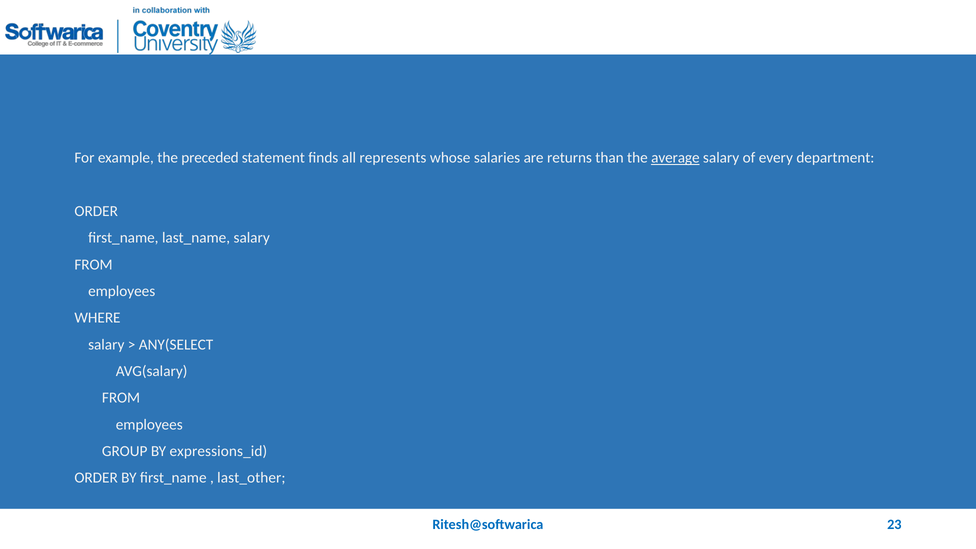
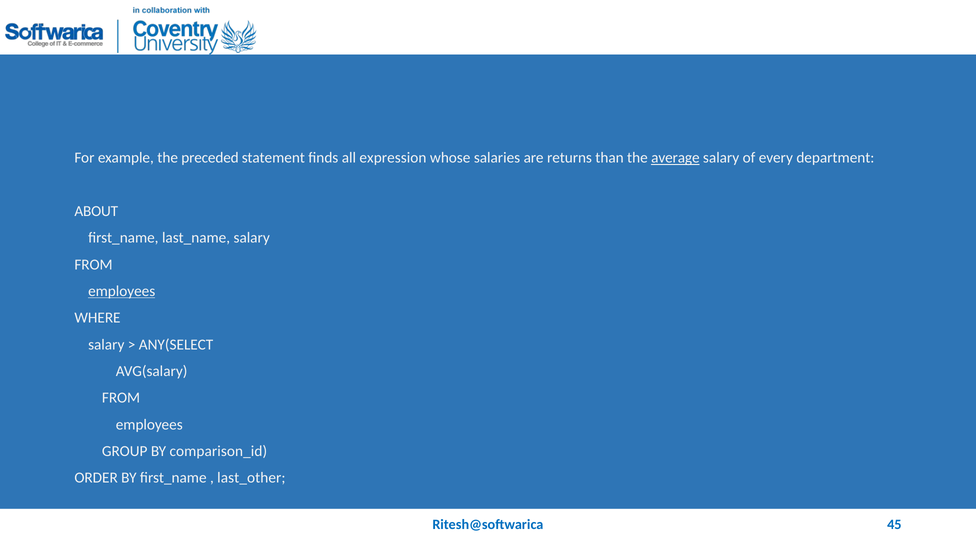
represents: represents -> expression (393, 158)
ORDER: ORDER -> ABOUT (96, 211)
employees underline: none -> present (122, 291)
expressions_id: expressions_id -> comparison_id (218, 451)
23: 23 -> 45 (894, 524)
